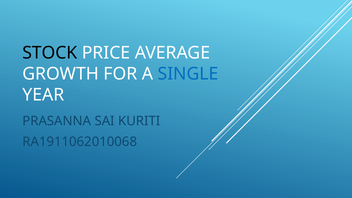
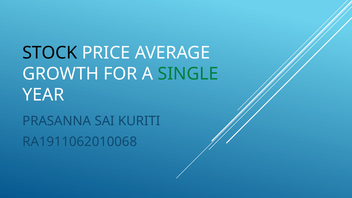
SINGLE colour: blue -> green (188, 74)
